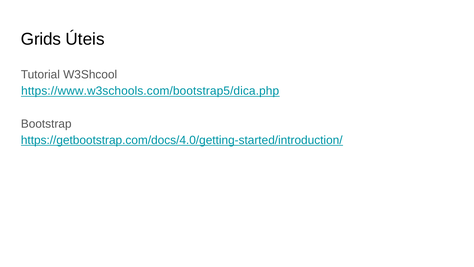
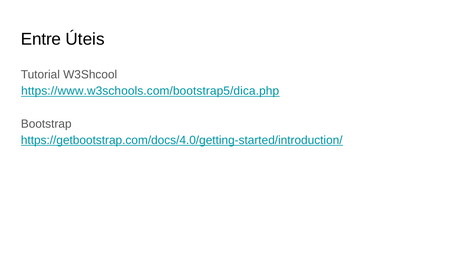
Grids: Grids -> Entre (41, 39)
